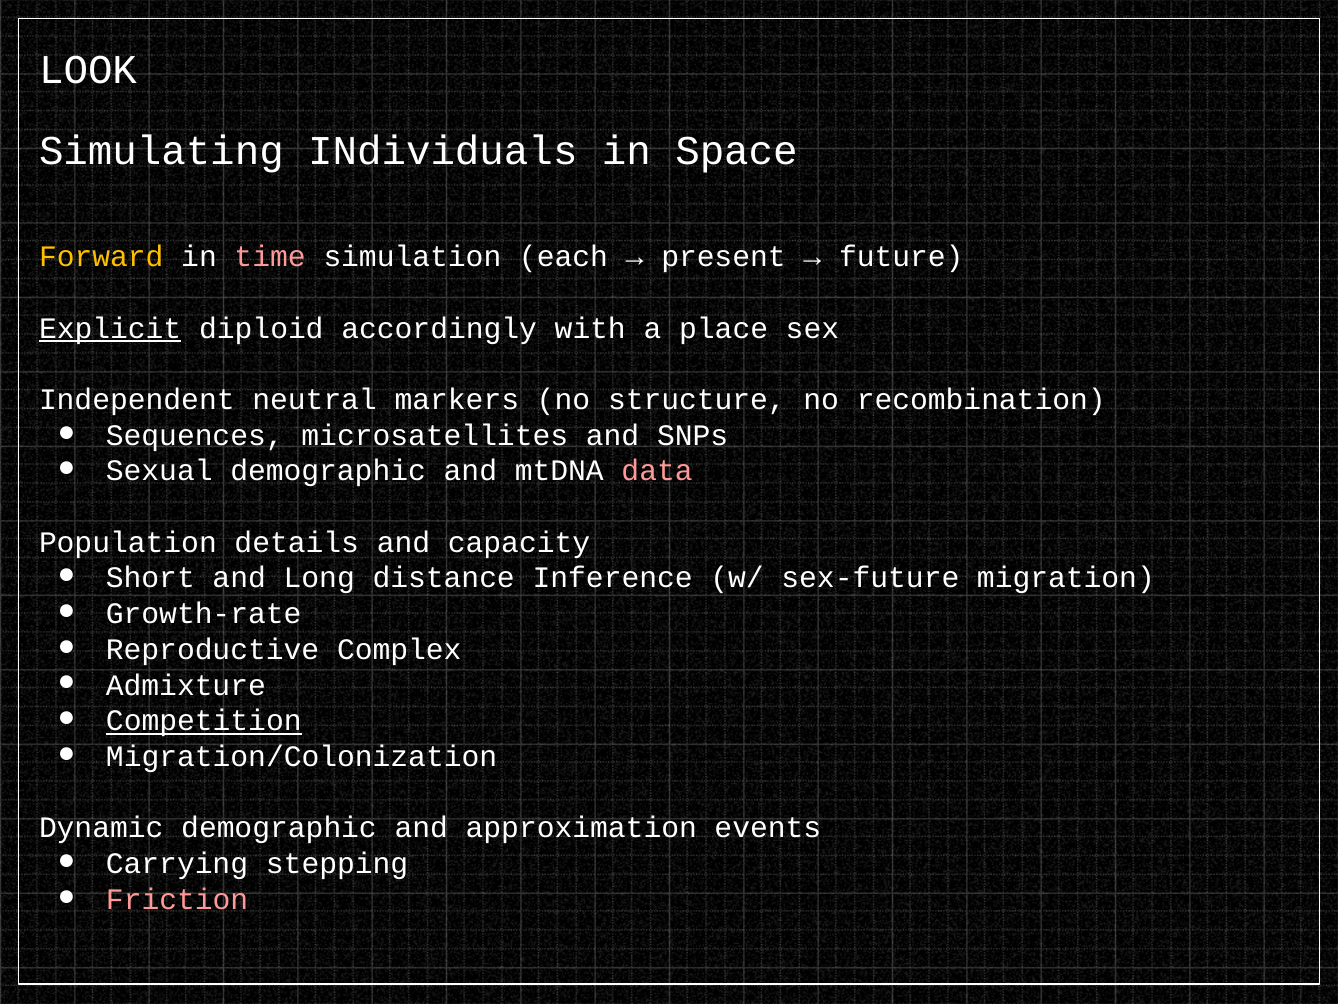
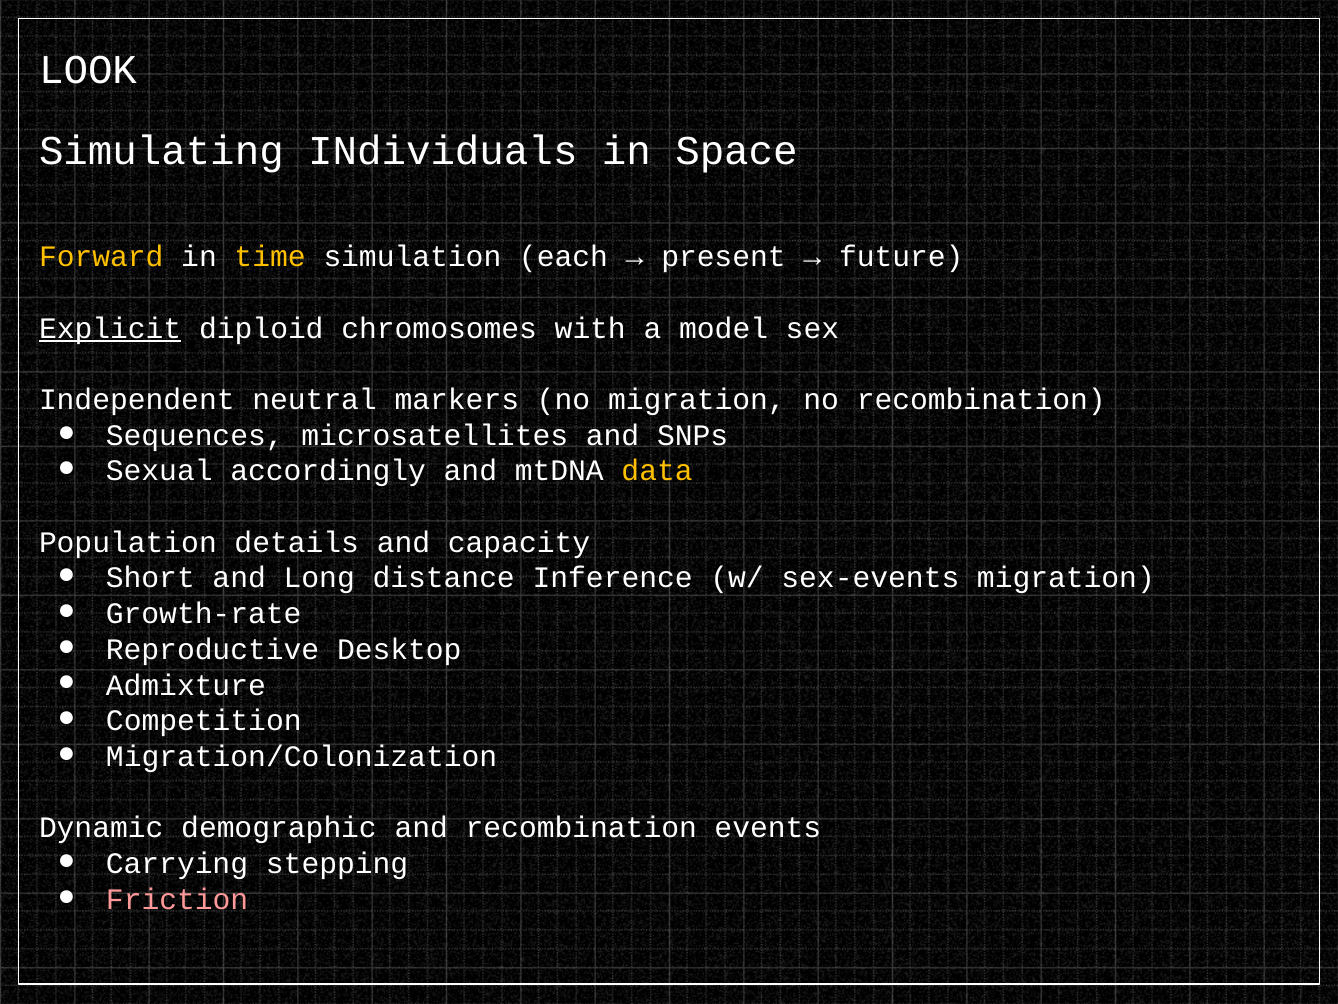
time colour: pink -> yellow (270, 257)
accordingly: accordingly -> chromosomes (439, 328)
place: place -> model (724, 328)
no structure: structure -> migration (697, 400)
Sexual demographic: demographic -> accordingly (328, 471)
data colour: pink -> yellow (657, 471)
sex-future: sex-future -> sex-events (870, 578)
Complex: Complex -> Desktop (399, 649)
Competition underline: present -> none (204, 721)
and approximation: approximation -> recombination (581, 827)
